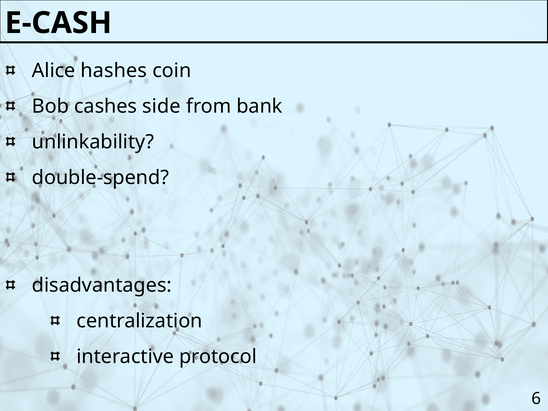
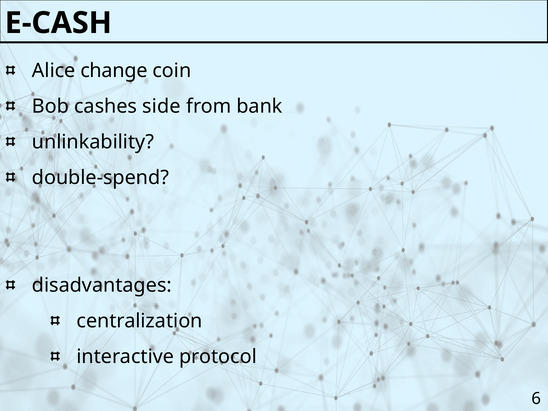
hashes: hashes -> change (114, 71)
